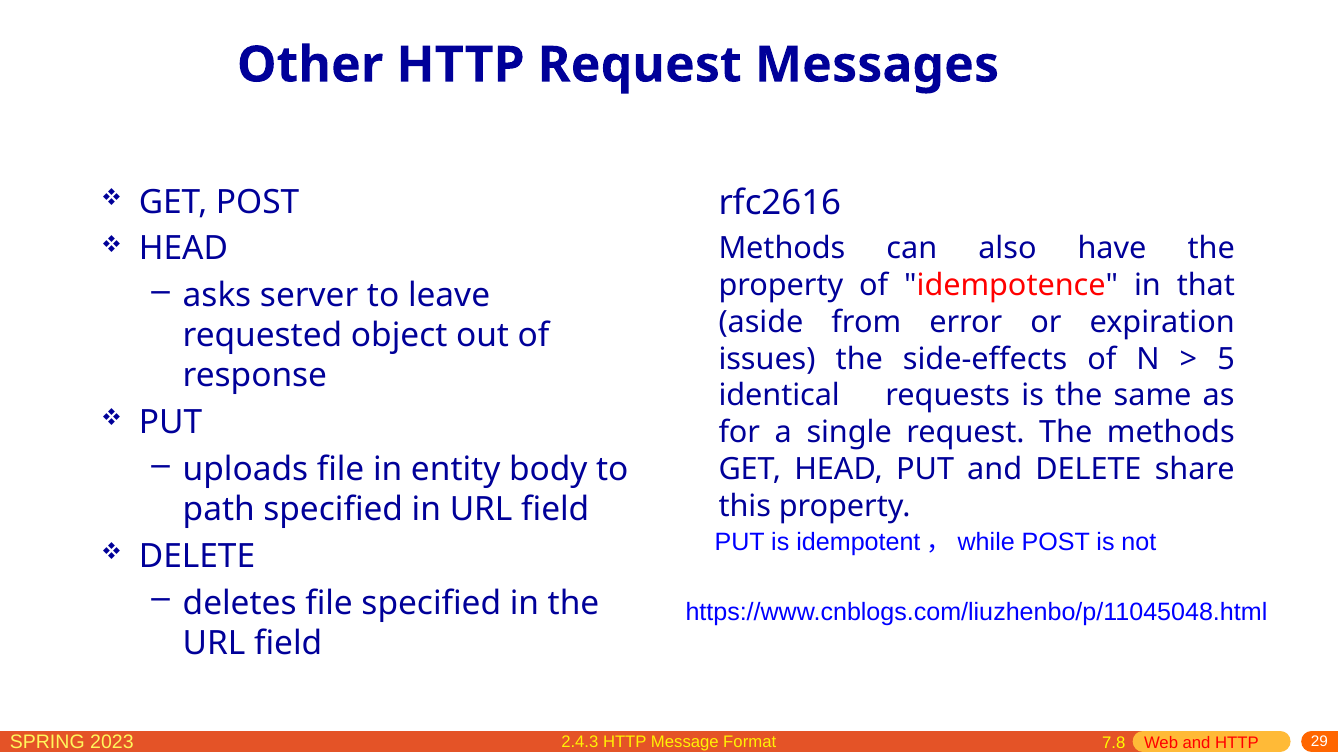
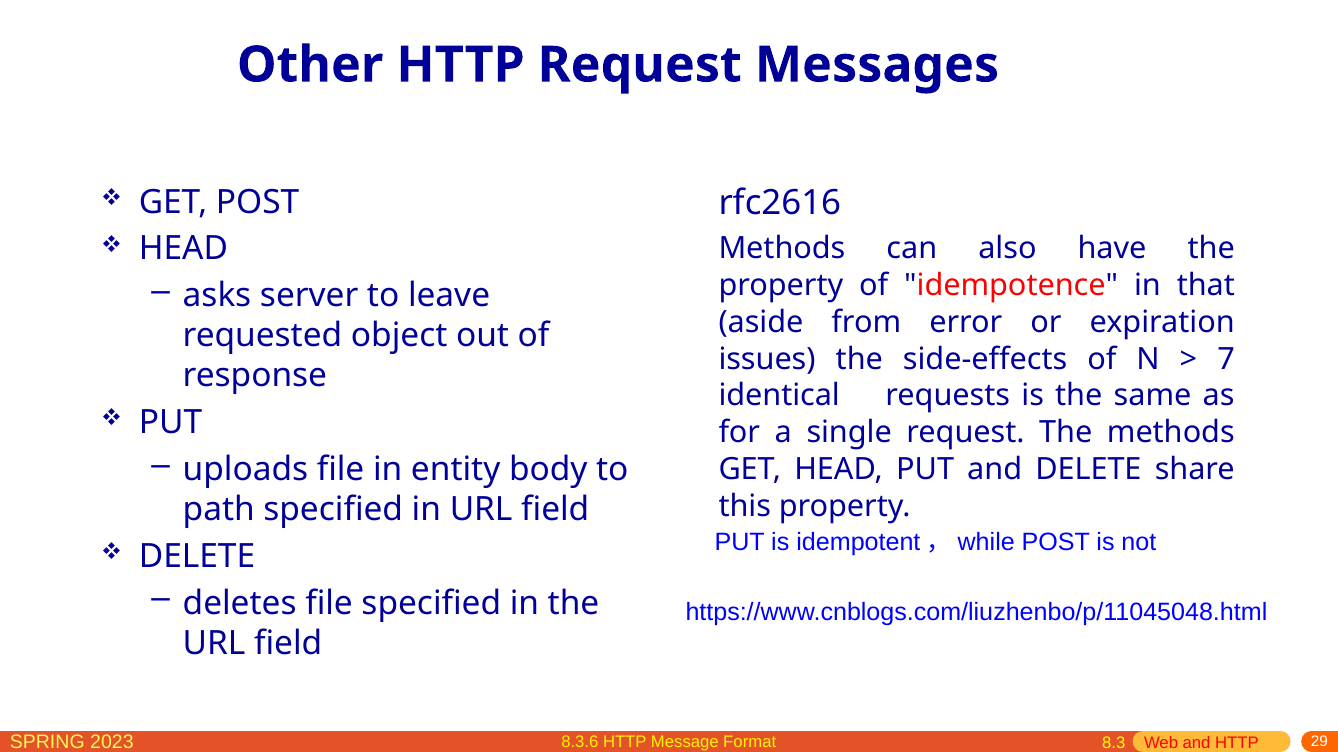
5: 5 -> 7 (1226, 359)
2.4.3: 2.4.3 -> 8.3.6 (580, 742)
7.8: 7.8 -> 8.3 (1114, 743)
